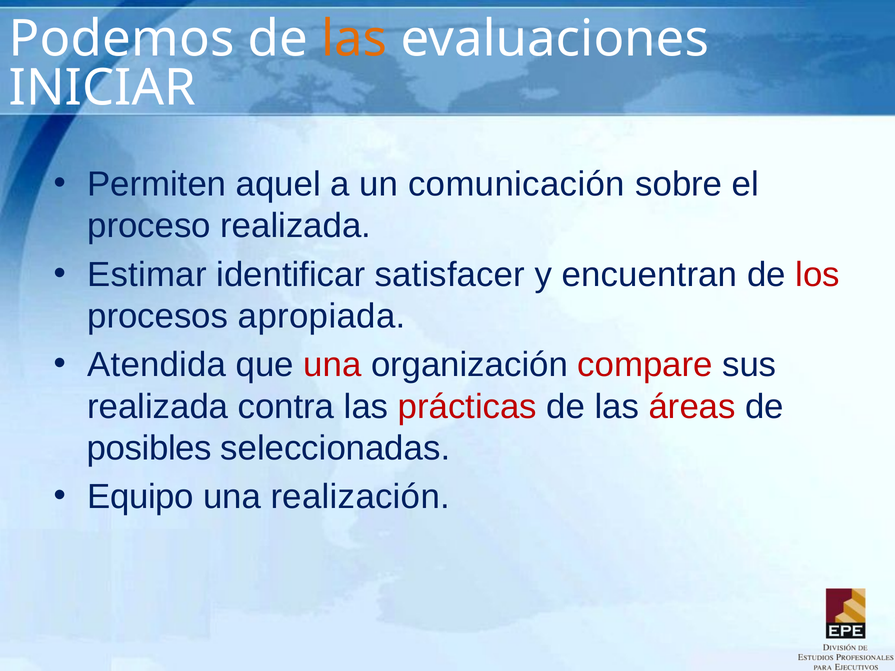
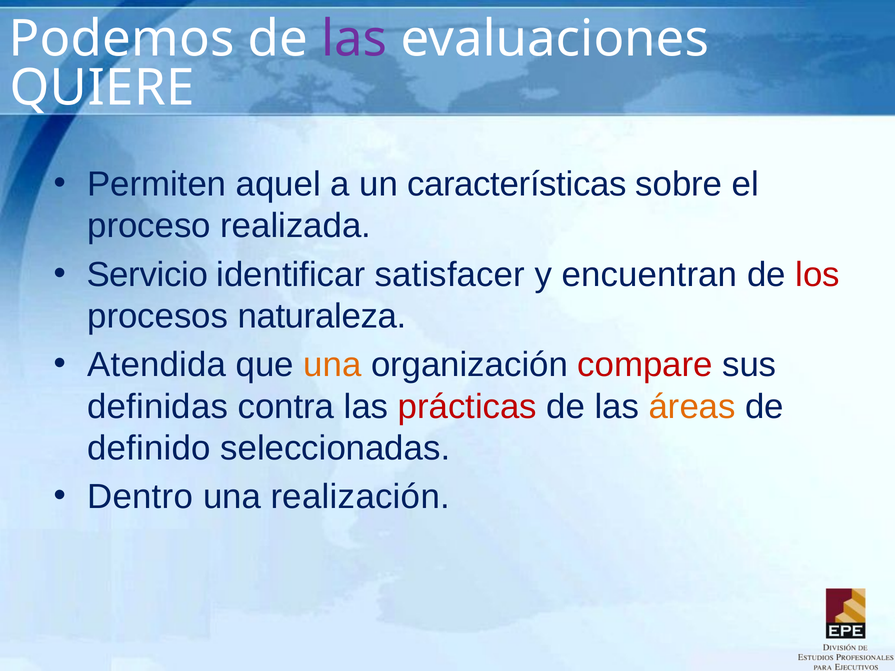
las colour: orange -> purple (354, 39)
INICIAR: INICIAR -> QUIERE (102, 88)
comunicación: comunicación -> características (517, 184)
Estimar: Estimar -> Servicio (147, 275)
apropiada: apropiada -> naturaleza (322, 316)
una colour: red -> orange (332, 365)
realizada: realizada -> definidas (158, 407)
áreas colour: red -> orange (692, 407)
posibles: posibles -> definido (149, 448)
Equipo: Equipo -> Dentro (140, 497)
